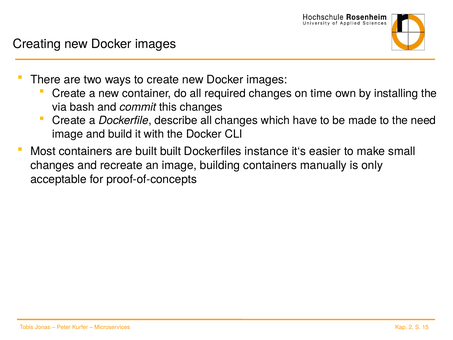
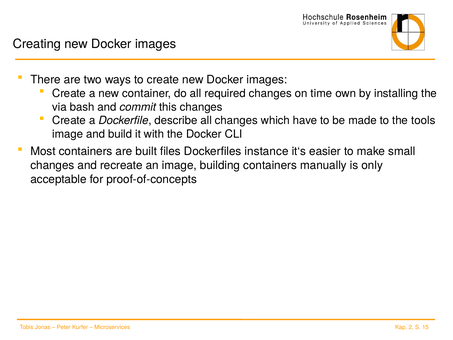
need: need -> tools (423, 120)
built built: built -> files (170, 151)
